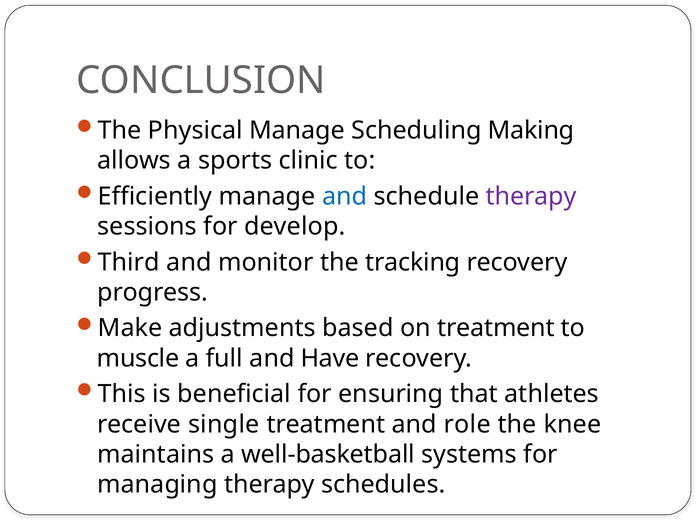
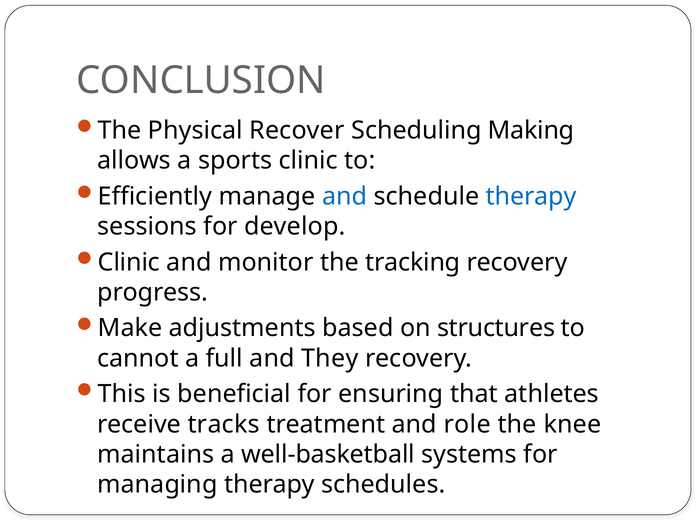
Physical Manage: Manage -> Recover (297, 130)
therapy colour: purple -> blue (531, 196)
Third: Third -> Clinic (129, 262)
on treatment: treatment -> structures (496, 328)
muscle: muscle -> cannot (138, 358)
Have: Have -> They (330, 358)
single: single -> tracks (224, 424)
